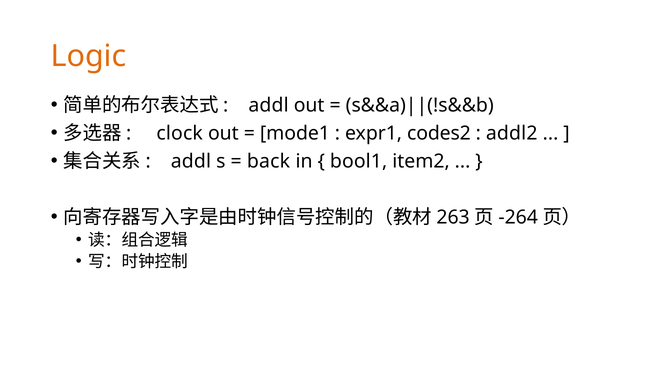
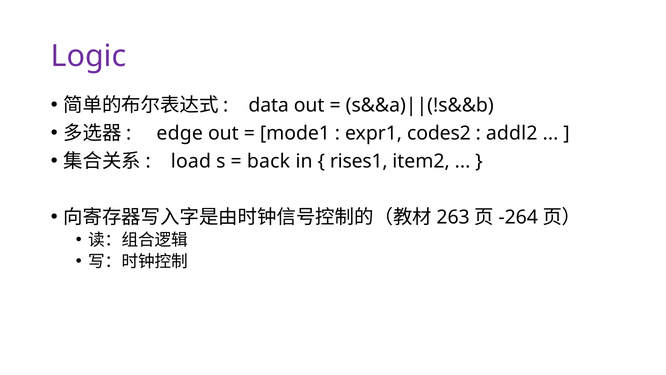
Logic colour: orange -> purple (89, 56)
addl: addl -> data (269, 105)
clock: clock -> edge (180, 133)
addl: addl -> load (191, 161)
bool1: bool1 -> rises1 (359, 161)
